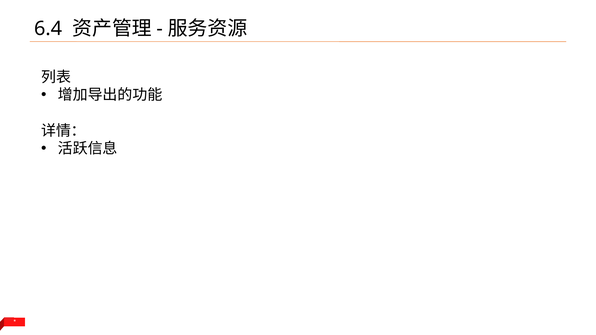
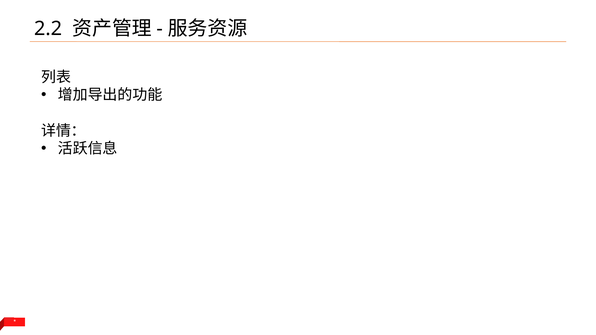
6.4: 6.4 -> 2.2 (48, 28)
